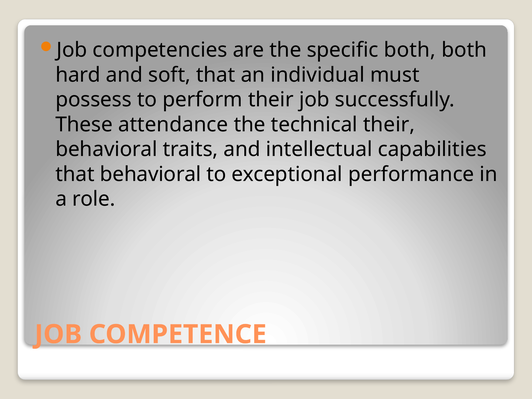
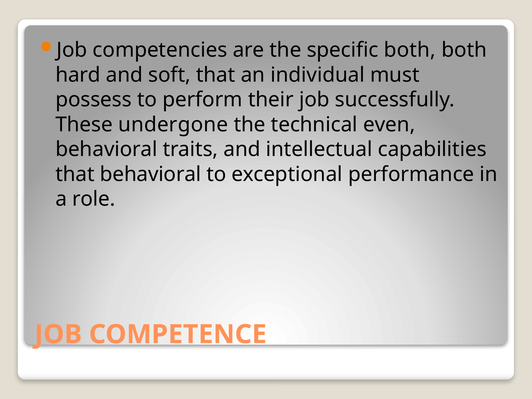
attendance: attendance -> undergone (173, 125)
technical their: their -> even (389, 125)
